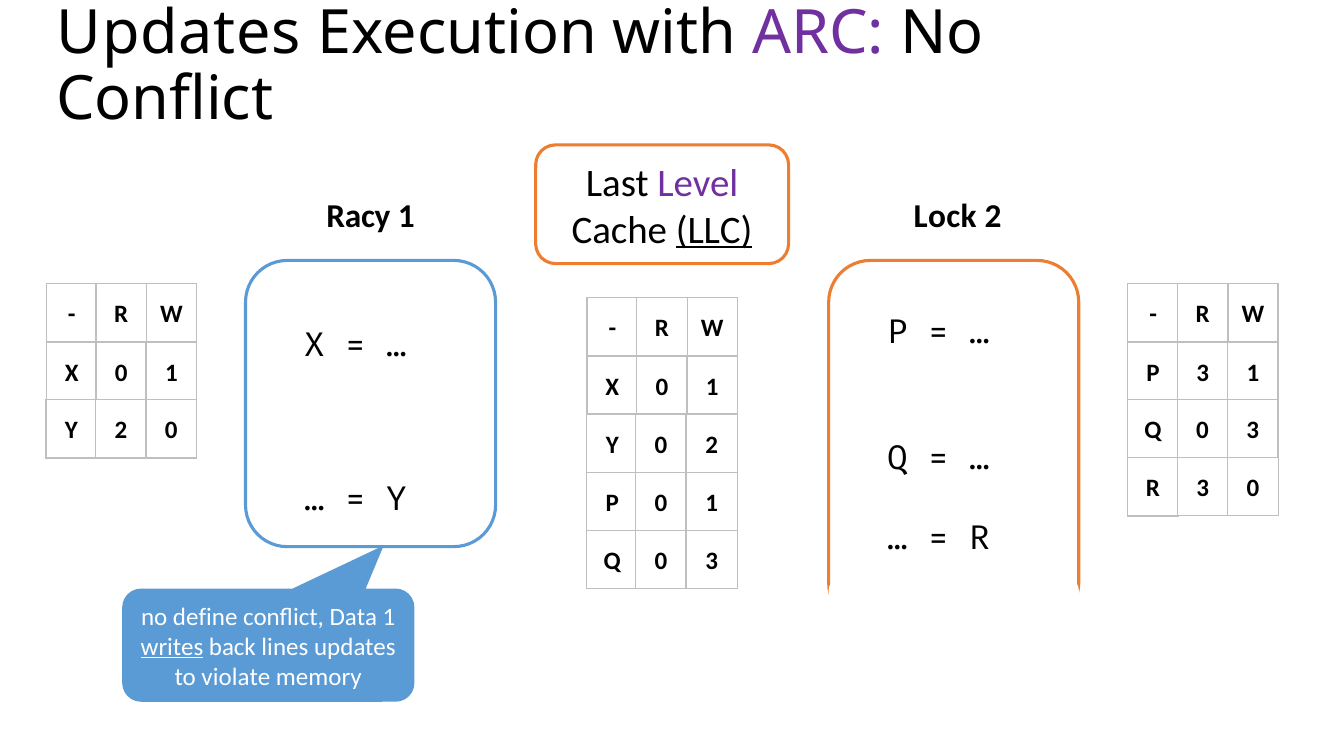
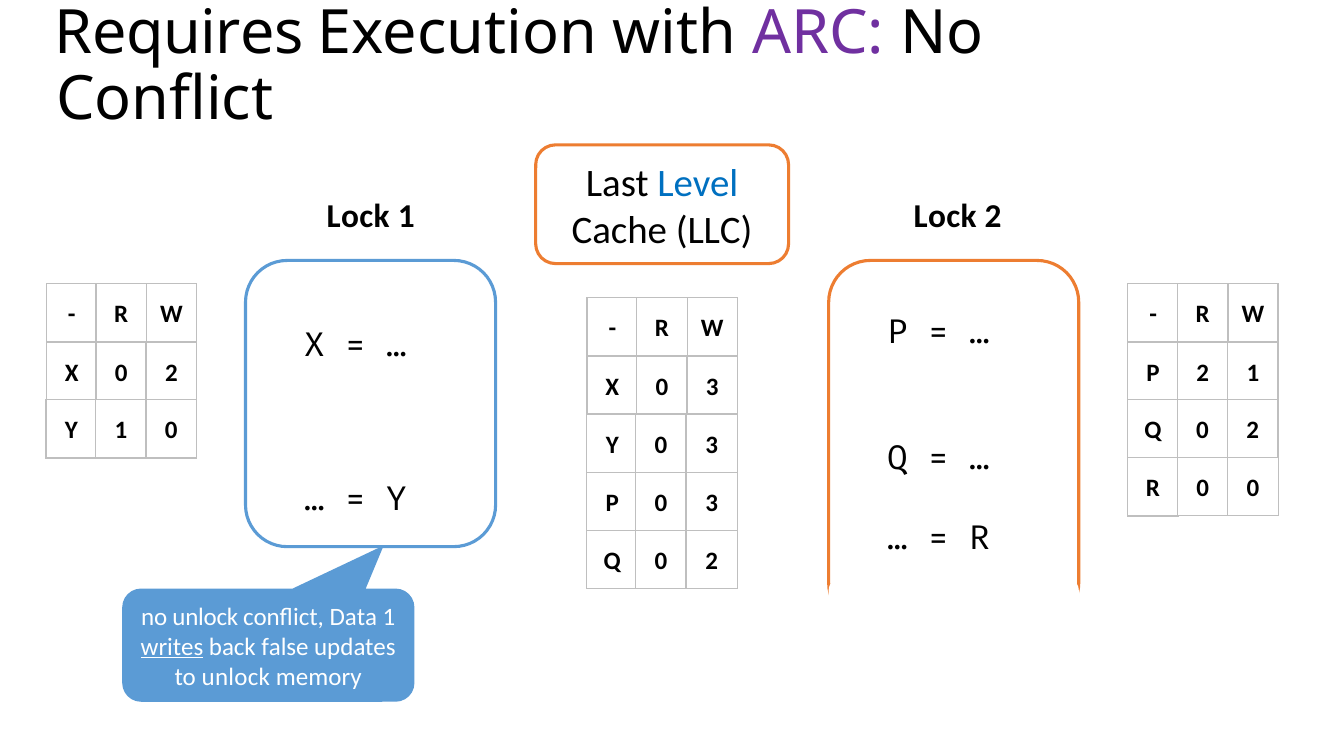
Updates: Updates -> Requires (179, 33)
Level colour: purple -> blue (698, 184)
Racy: Racy -> Lock (358, 217)
LLC underline: present -> none (714, 230)
1: 1 -> 2 (171, 373)
P 3: 3 -> 2 (1203, 373)
1: 1 -> 3 (712, 388)
Y 2: 2 -> 1 (121, 431)
3: 3 -> 2 (1253, 431)
Y 0 2: 2 -> 3 (712, 445)
R 3: 3 -> 0 (1203, 489)
P 0 1: 1 -> 3 (712, 503)
3: 3 -> 2 (712, 562)
no define: define -> unlock (205, 617)
lines: lines -> false (285, 647)
to violate: violate -> unlock (236, 677)
